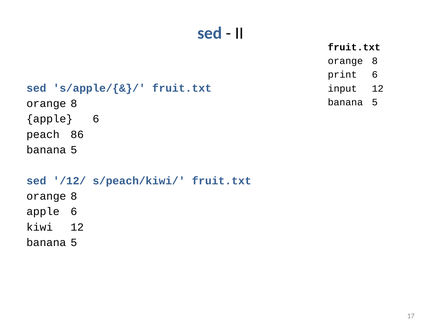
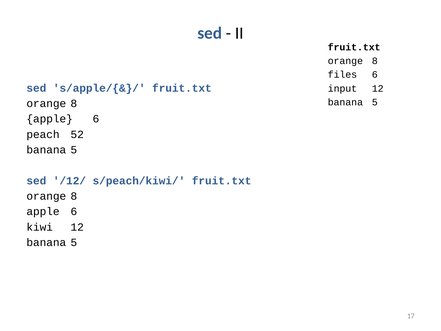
print: print -> files (342, 75)
86: 86 -> 52 (77, 134)
